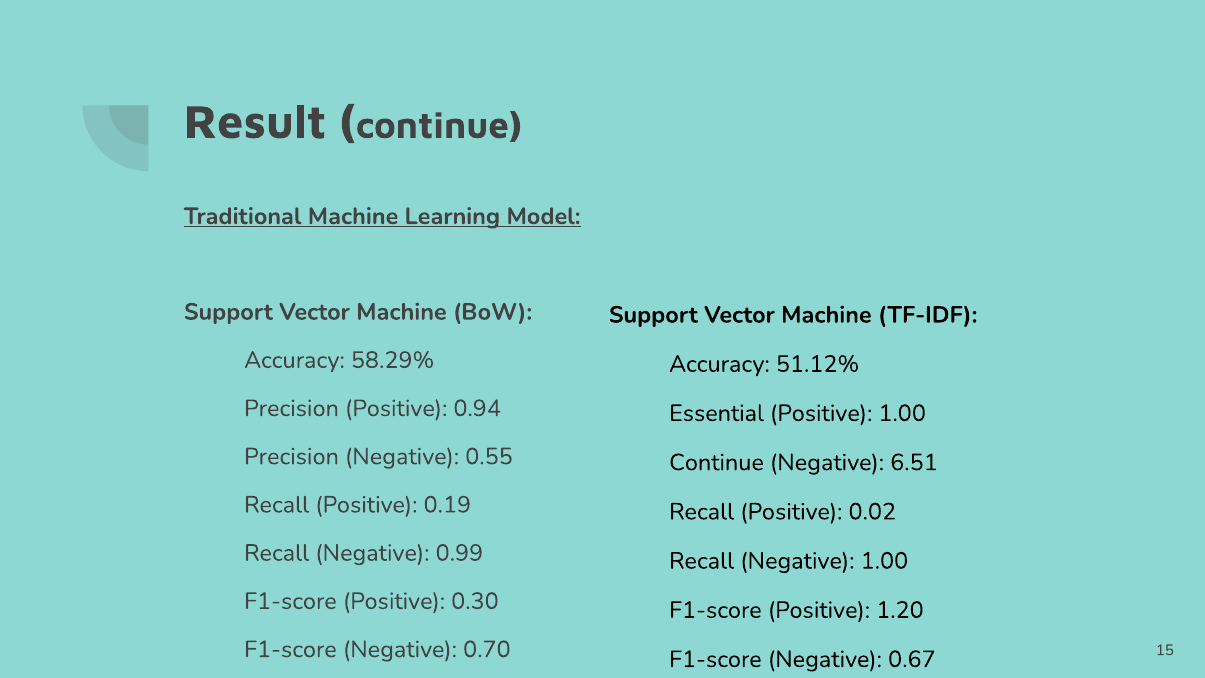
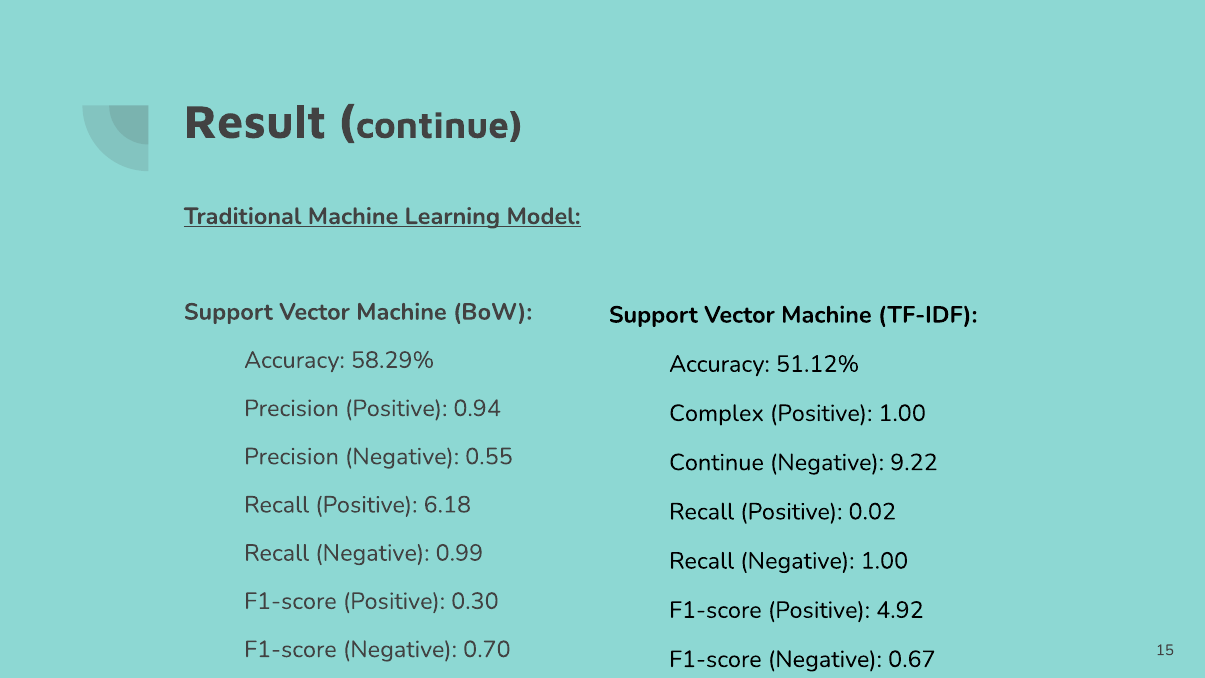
Essential: Essential -> Complex (716, 413)
6.51: 6.51 -> 9.22 (914, 462)
0.19: 0.19 -> 6.18 (447, 505)
1.20: 1.20 -> 4.92 (900, 610)
